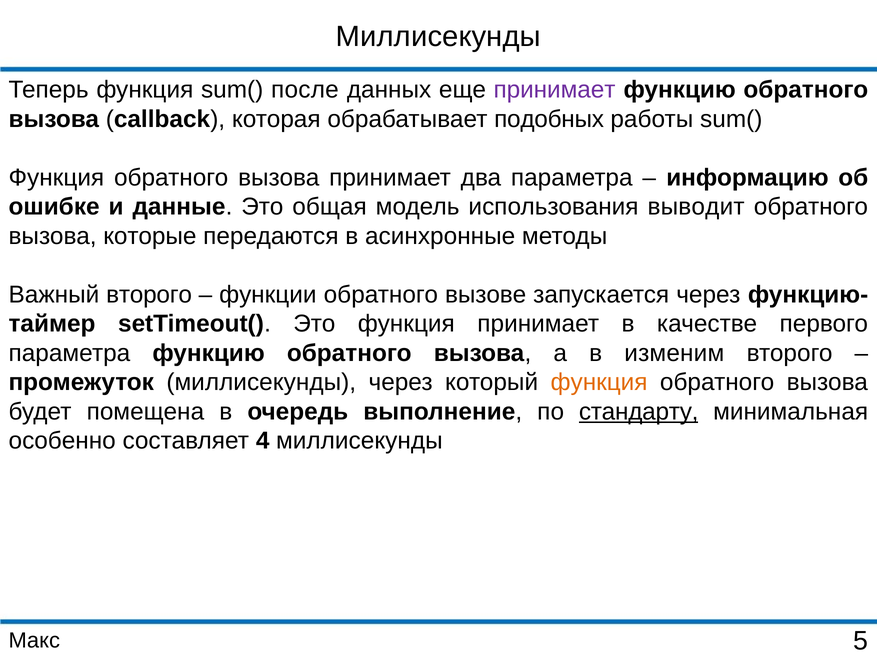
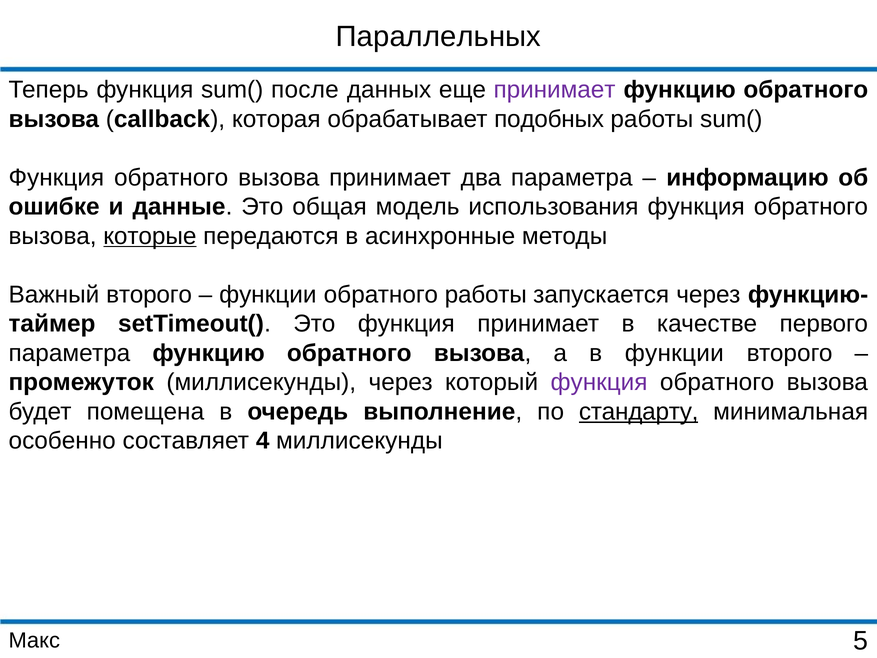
Миллисекунды: Миллисекунды -> Параллельных (438, 37)
использования выводит: выводит -> функция (696, 207)
которые underline: none -> present (150, 236)
обратного вызове: вызове -> работы (486, 294)
в изменим: изменим -> функции (674, 353)
функция colour: orange -> purple (599, 382)
